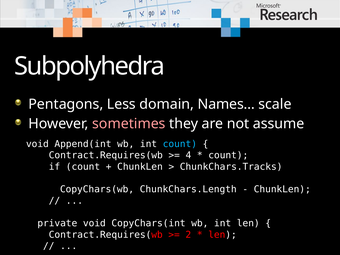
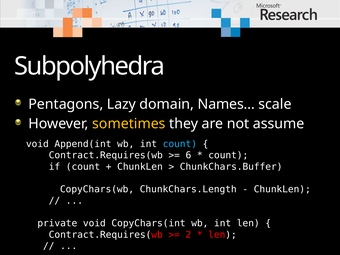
Less: Less -> Lazy (121, 104)
sometimes colour: pink -> yellow (129, 124)
4: 4 -> 6 (188, 155)
ChunkChars.Tracks: ChunkChars.Tracks -> ChunkChars.Buffer (231, 167)
